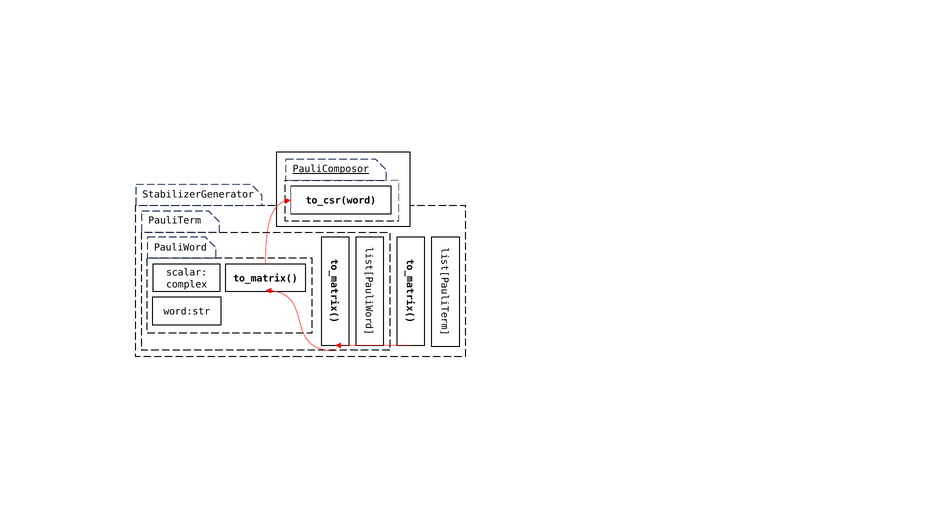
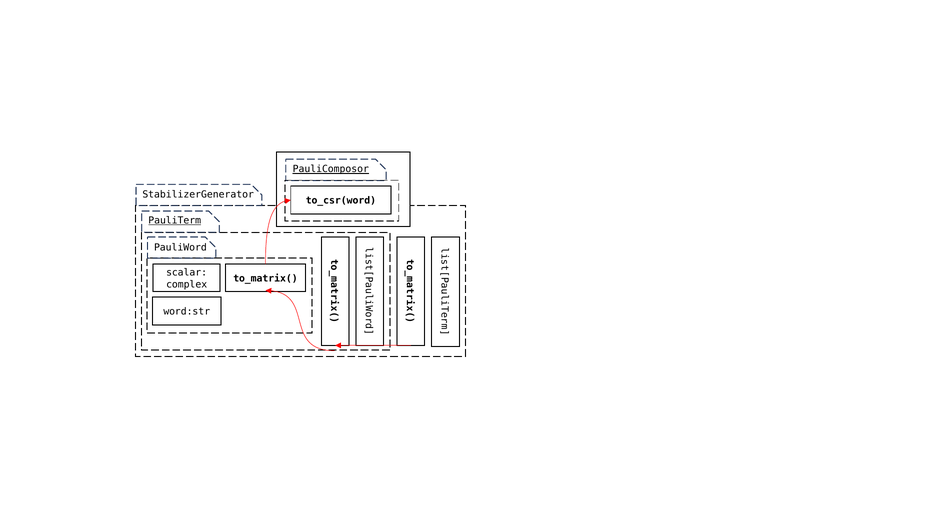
PauliTerm underline: none -> present (175, 221)
